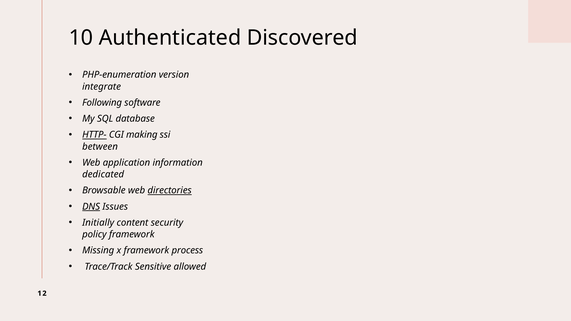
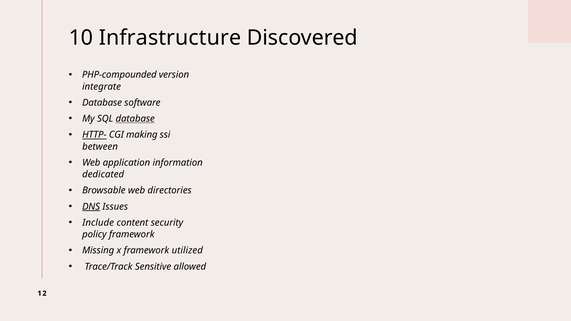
Authenticated: Authenticated -> Infrastructure (170, 38)
PHP-enumeration: PHP-enumeration -> PHP-compounded (119, 75)
Following: Following -> Database (102, 103)
database underline: none -> present (135, 119)
directories underline: present -> none (170, 191)
Initially: Initially -> Include (98, 223)
process: process -> utilized (187, 251)
